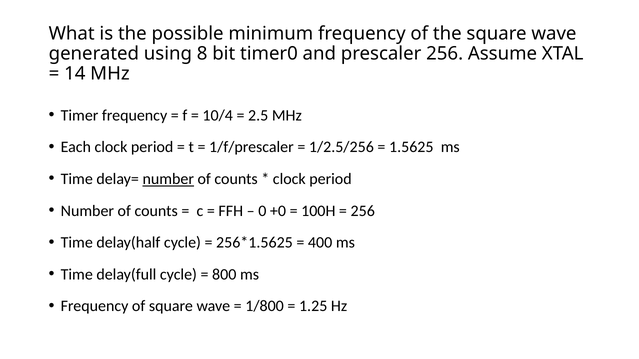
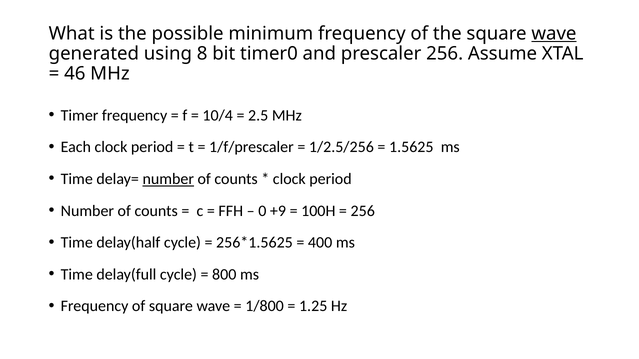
wave underline: none -> present (554, 34)
14: 14 -> 46 (75, 74)
+0: +0 -> +9 (278, 211)
